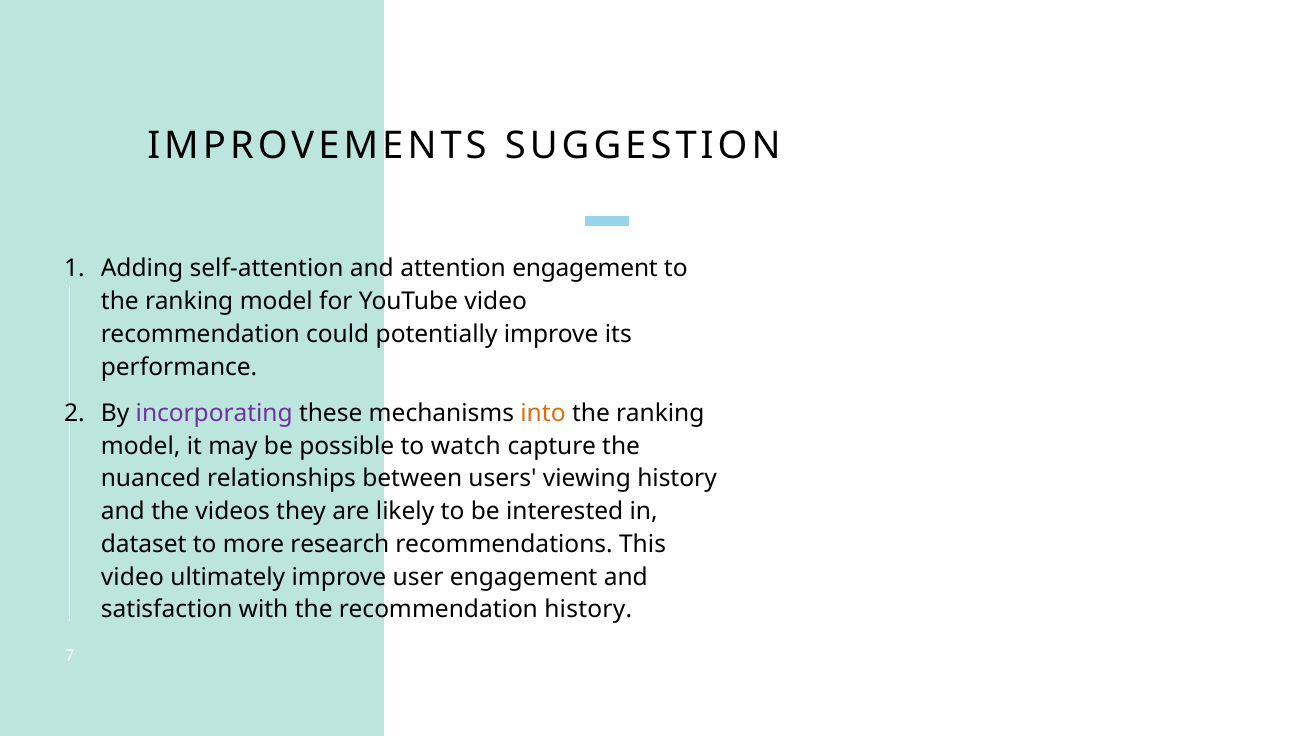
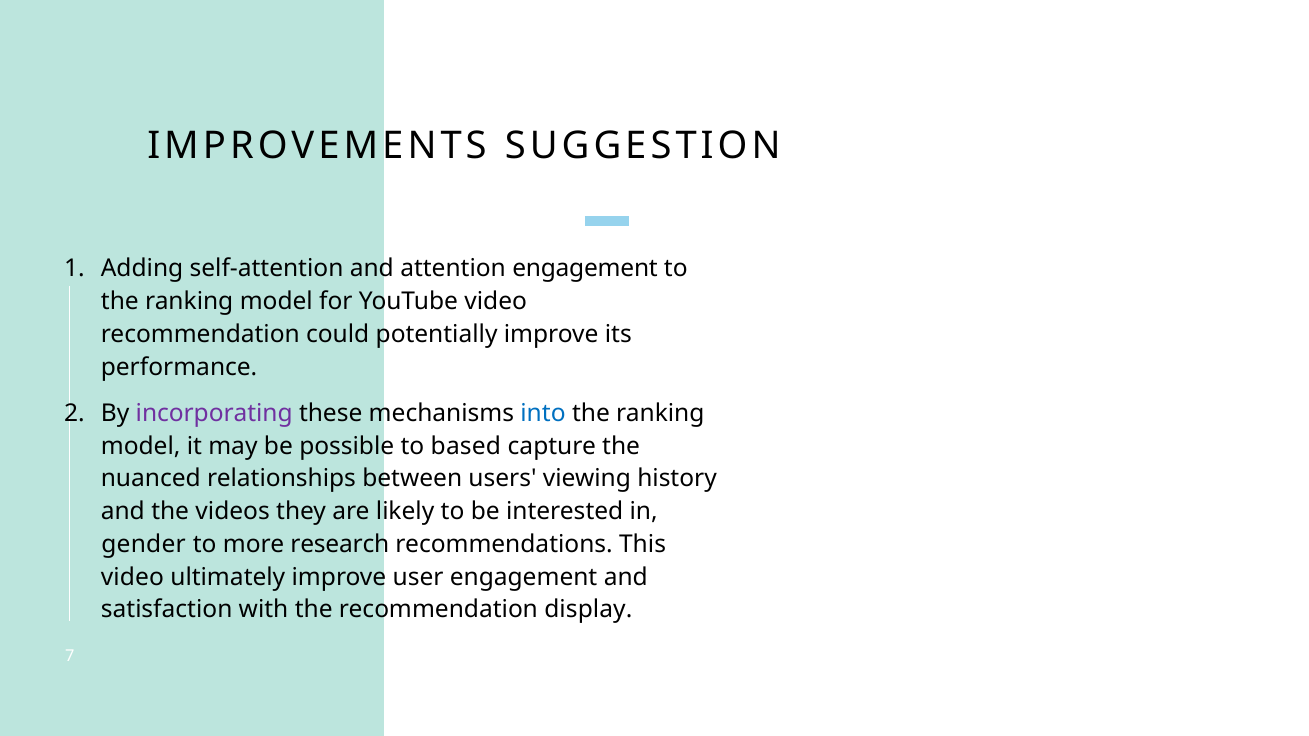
into colour: orange -> blue (543, 414)
watch: watch -> based (466, 446)
dataset: dataset -> gender (144, 545)
recommendation history: history -> display (588, 610)
